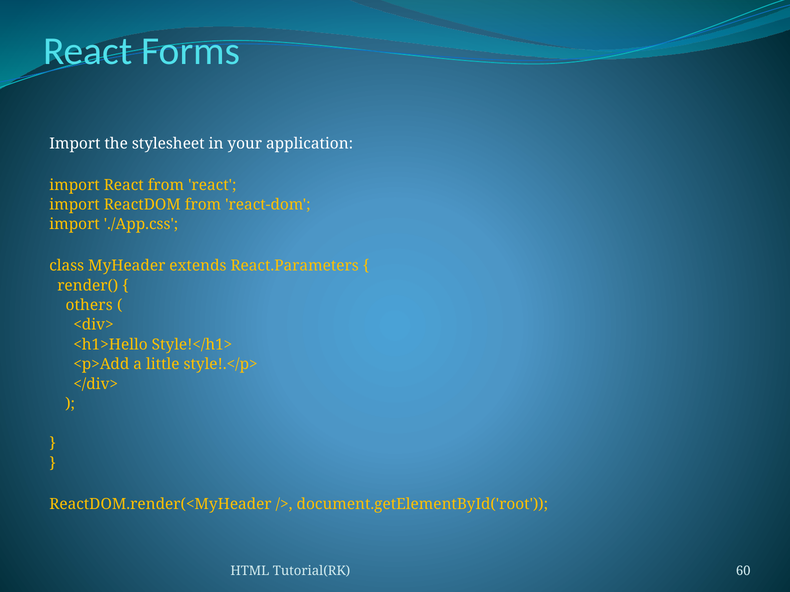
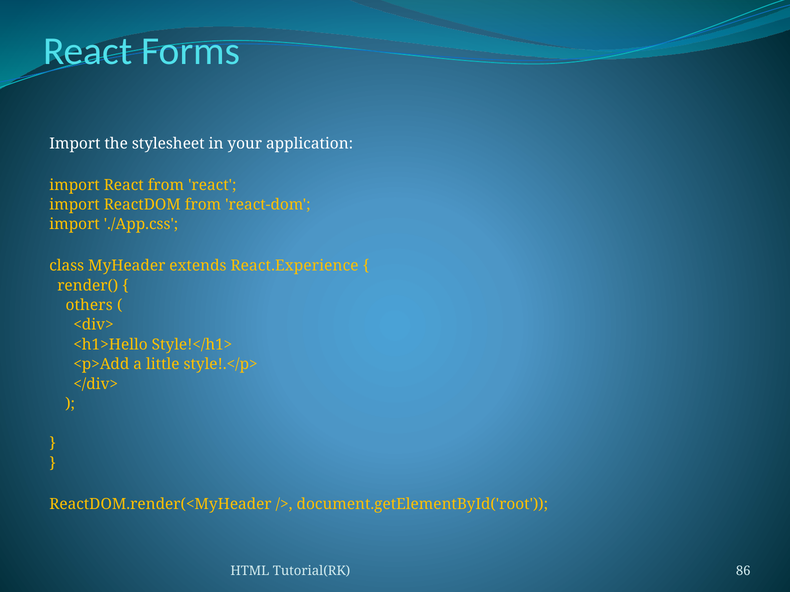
React.Parameters: React.Parameters -> React.Experience (295, 266)
60: 60 -> 86 (743, 572)
